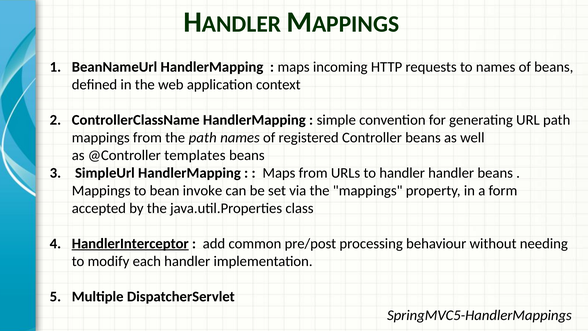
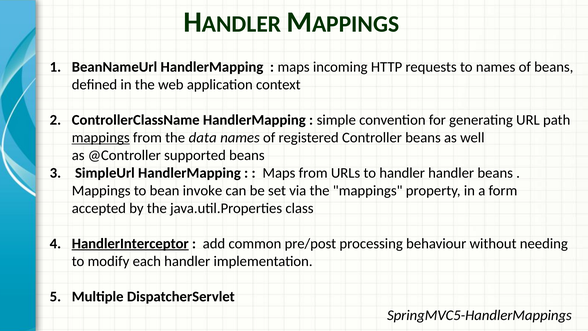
mappings underline: none -> present (101, 138)
the path: path -> data (203, 138)
templates: templates -> supported (195, 155)
